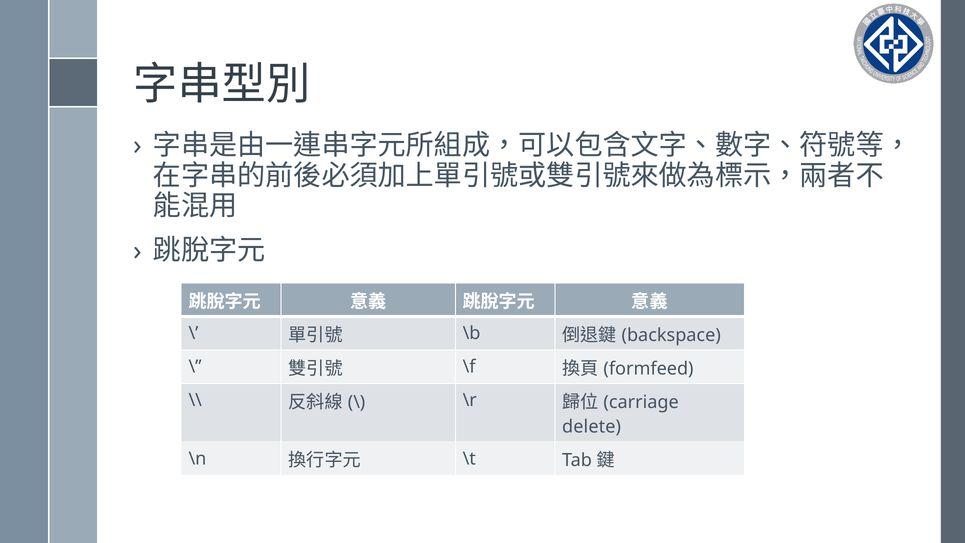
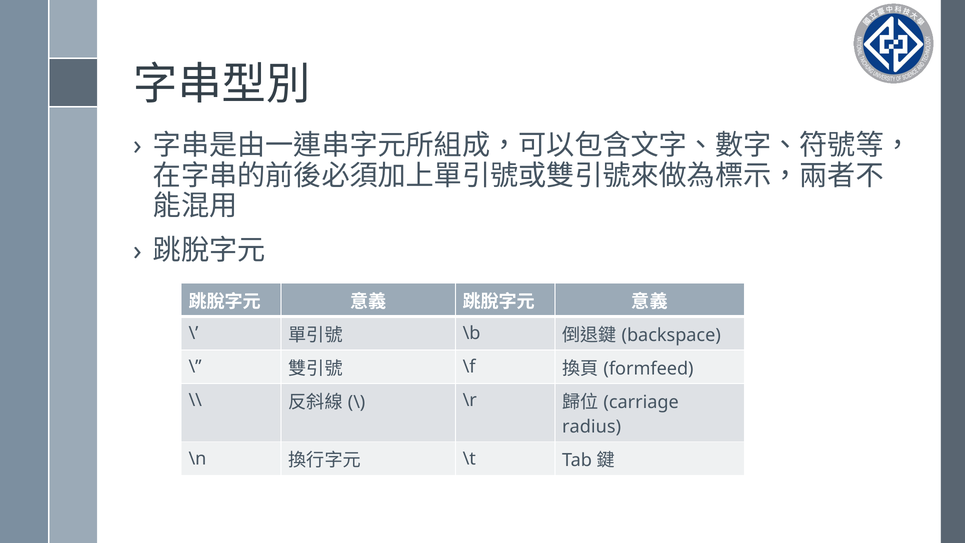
delete: delete -> radius (592, 427)
